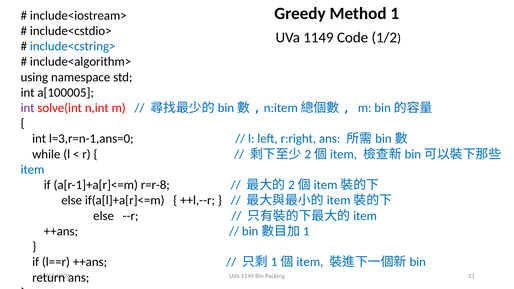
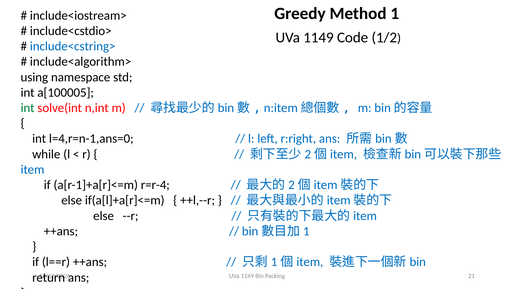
int colour: purple -> green (28, 108)
l=3,r=n-1,ans=0: l=3,r=n-1,ans=0 -> l=4,r=n-1,ans=0 (91, 139)
r=r-8: r=r-8 -> r=r-4 (155, 185)
